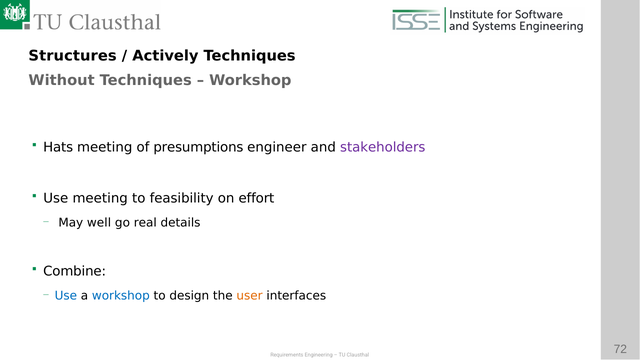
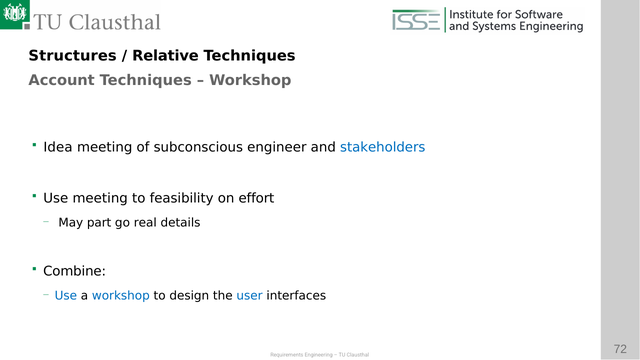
Actively: Actively -> Relative (165, 56)
Without: Without -> Account (62, 81)
Hats: Hats -> Idea (58, 147)
presumptions: presumptions -> subconscious (198, 147)
stakeholders colour: purple -> blue (383, 147)
well: well -> part (99, 223)
user colour: orange -> blue (250, 296)
